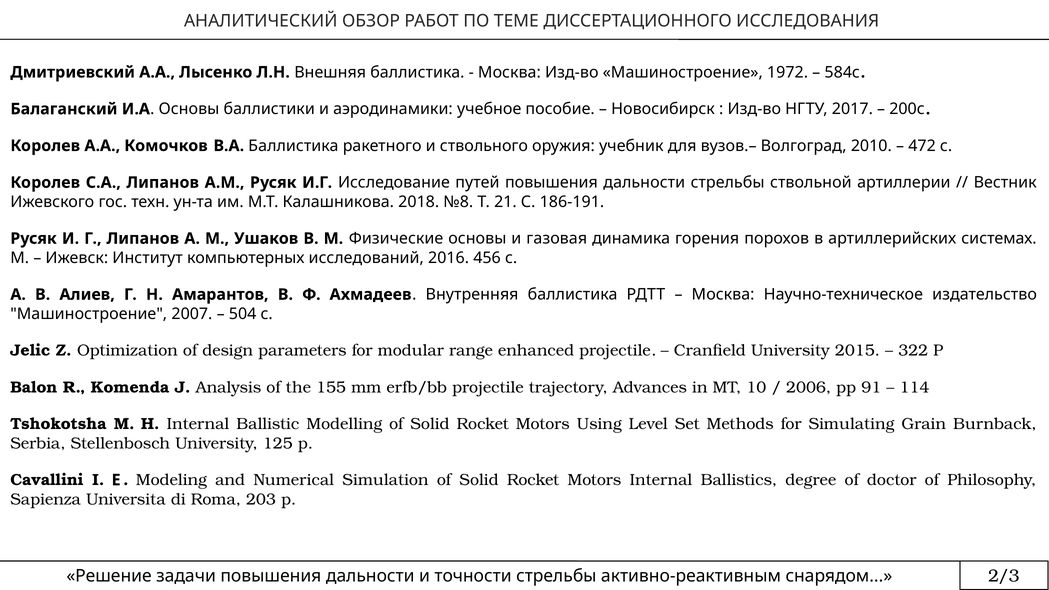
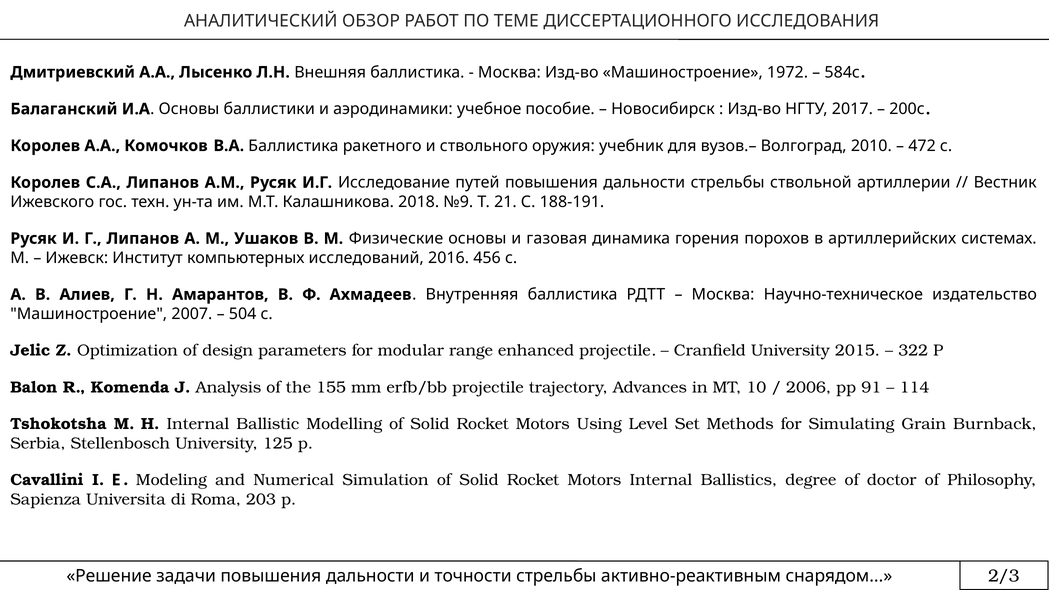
№8: №8 -> №9 (458, 202)
186-191: 186-191 -> 188-191 (572, 202)
